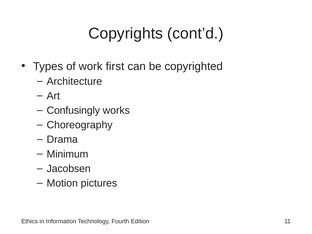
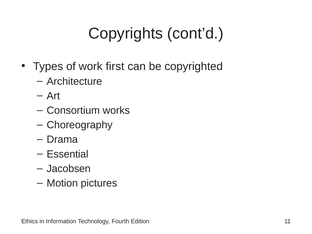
Confusingly: Confusingly -> Consortium (73, 110)
Minimum: Minimum -> Essential (68, 154)
